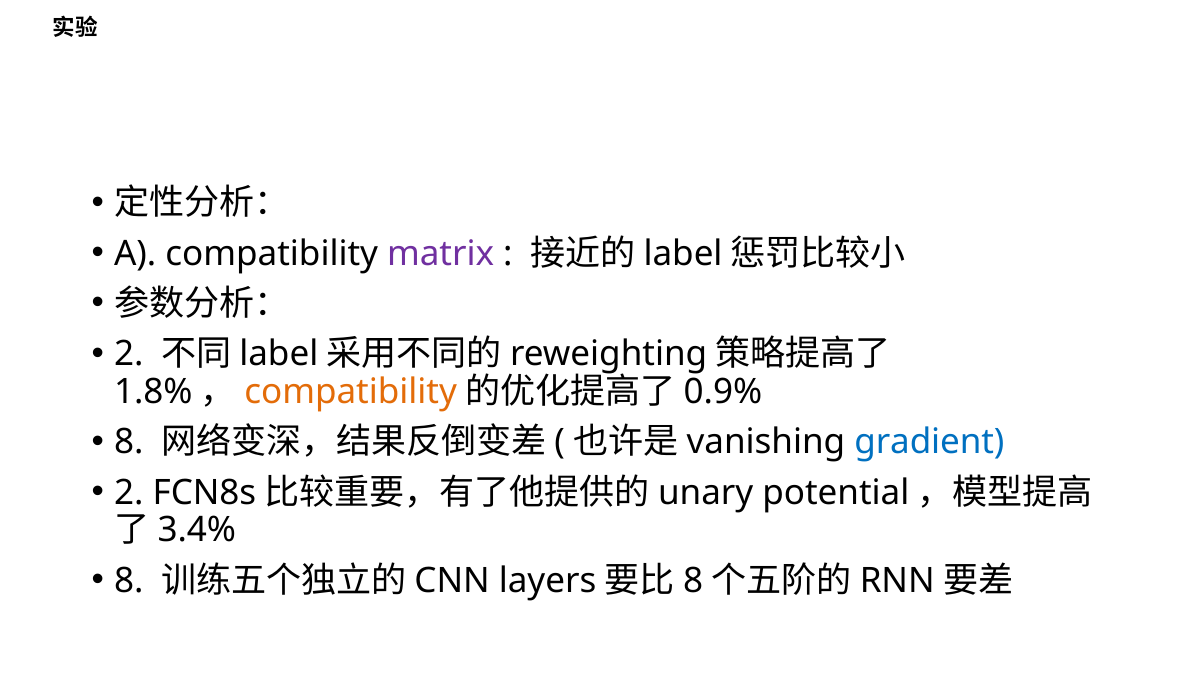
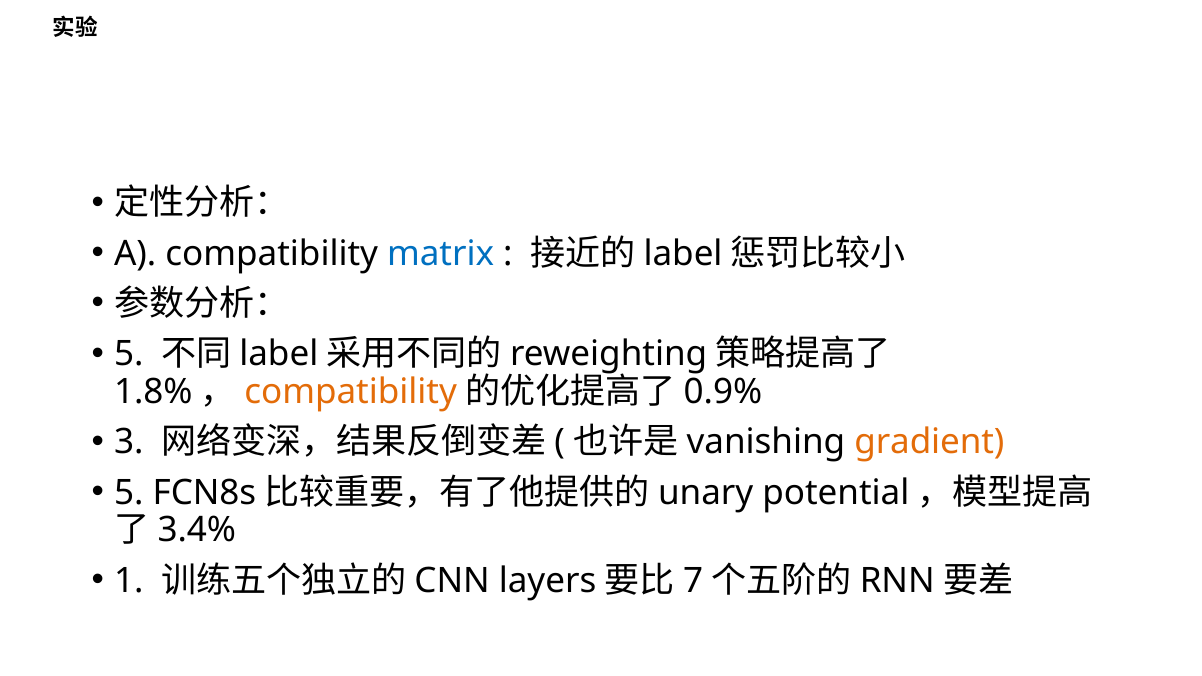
matrix colour: purple -> blue (441, 253)
2: 2 -> 5 (129, 354)
8: 8 -> 3 (129, 442)
gradient colour: blue -> orange (929, 442)
2: 2 -> 5 (129, 493)
8: 8 -> 1 (129, 581)
8: 8 -> 7 (693, 581)
